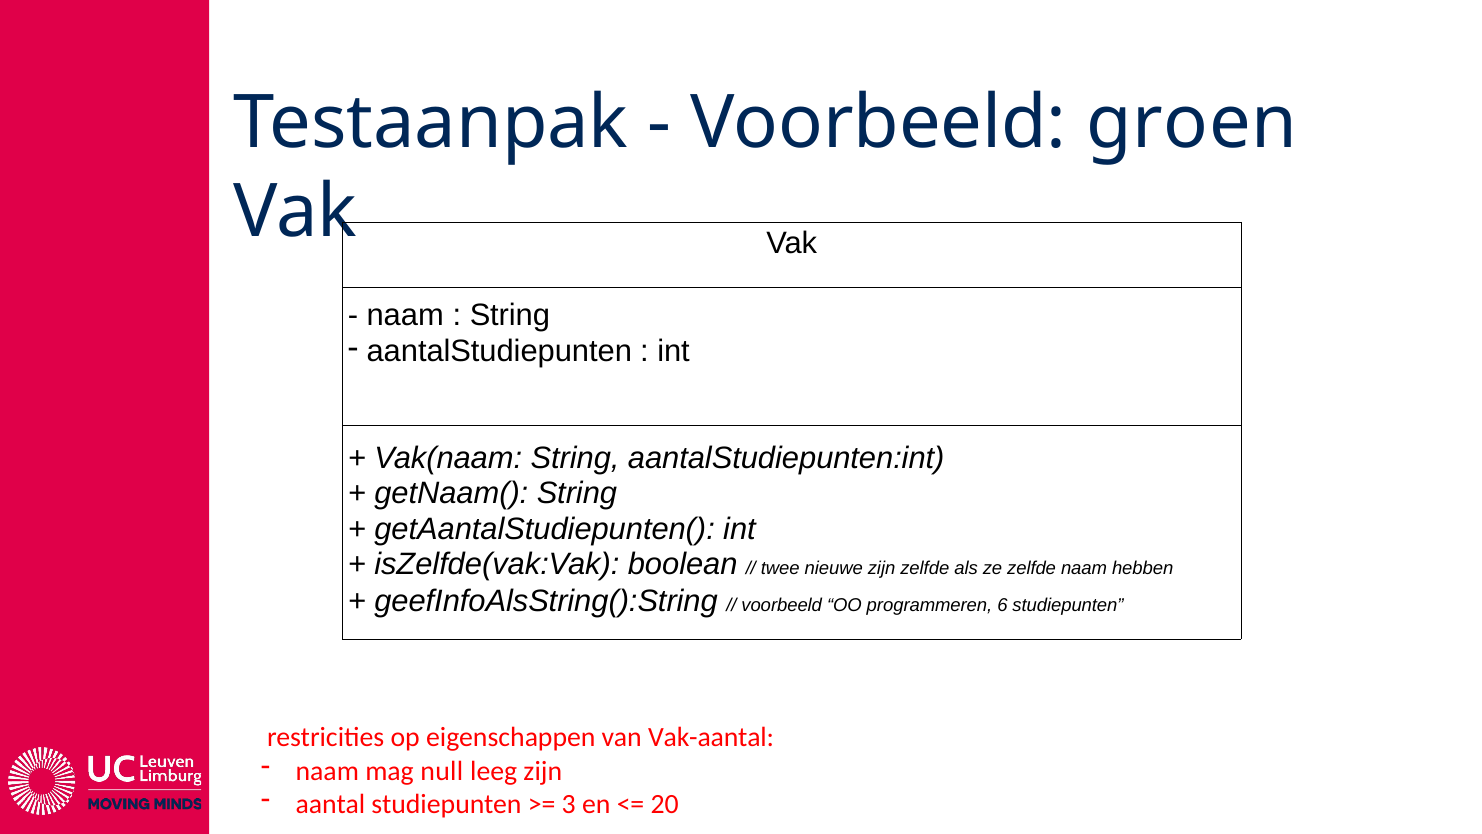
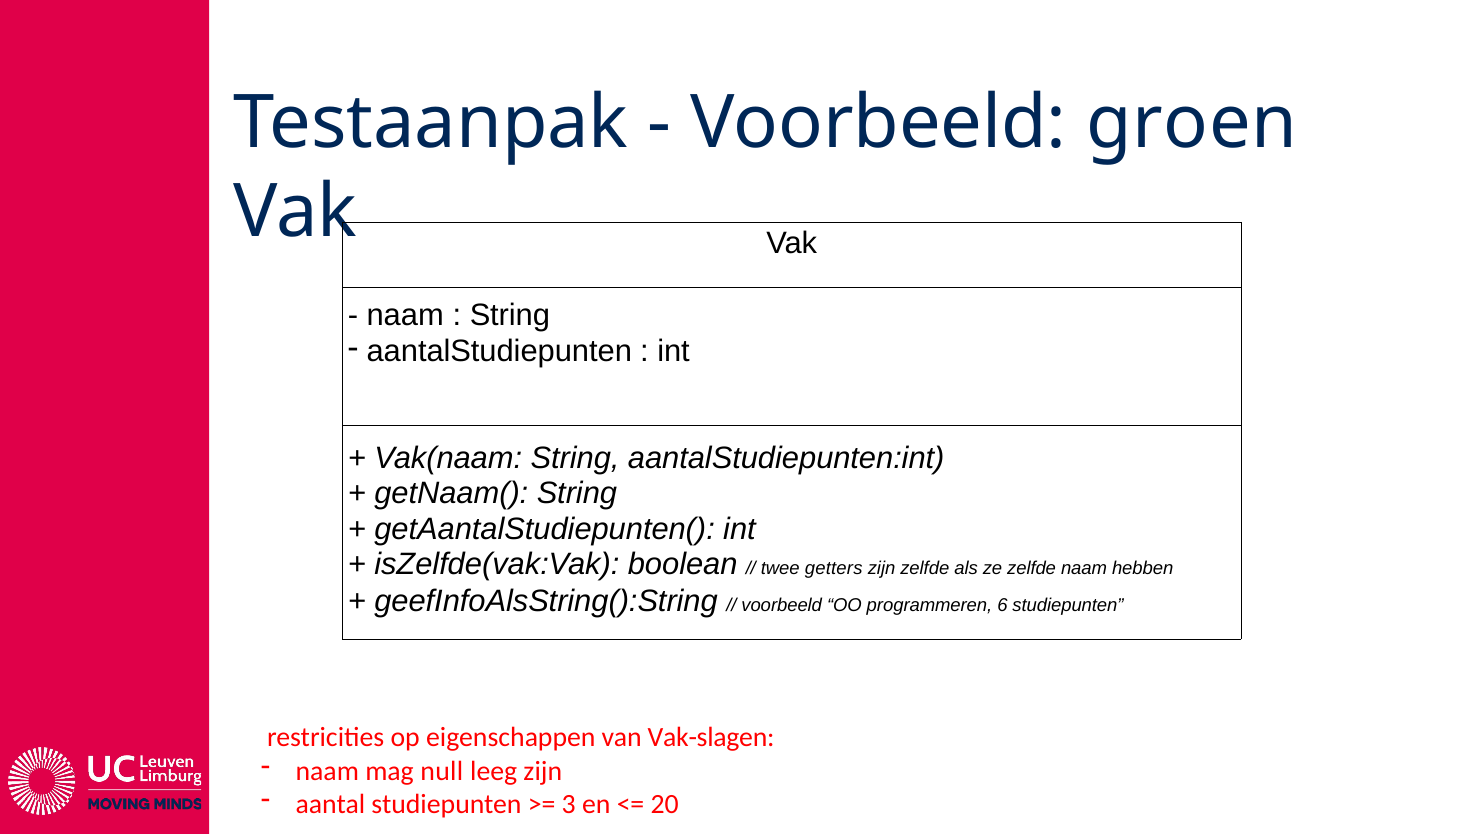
nieuwe: nieuwe -> getters (834, 569)
Vak-aantal: Vak-aantal -> Vak-slagen (711, 737)
